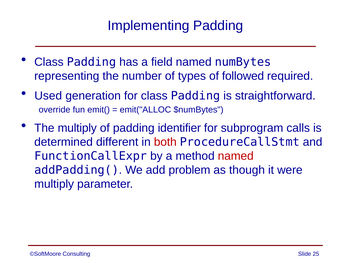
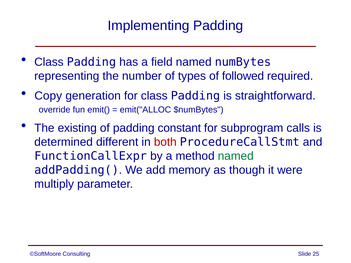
Used: Used -> Copy (48, 96)
The multiply: multiply -> existing (77, 128)
identifier: identifier -> constant (179, 128)
named colour: red -> green (236, 156)
problem: problem -> memory (189, 170)
